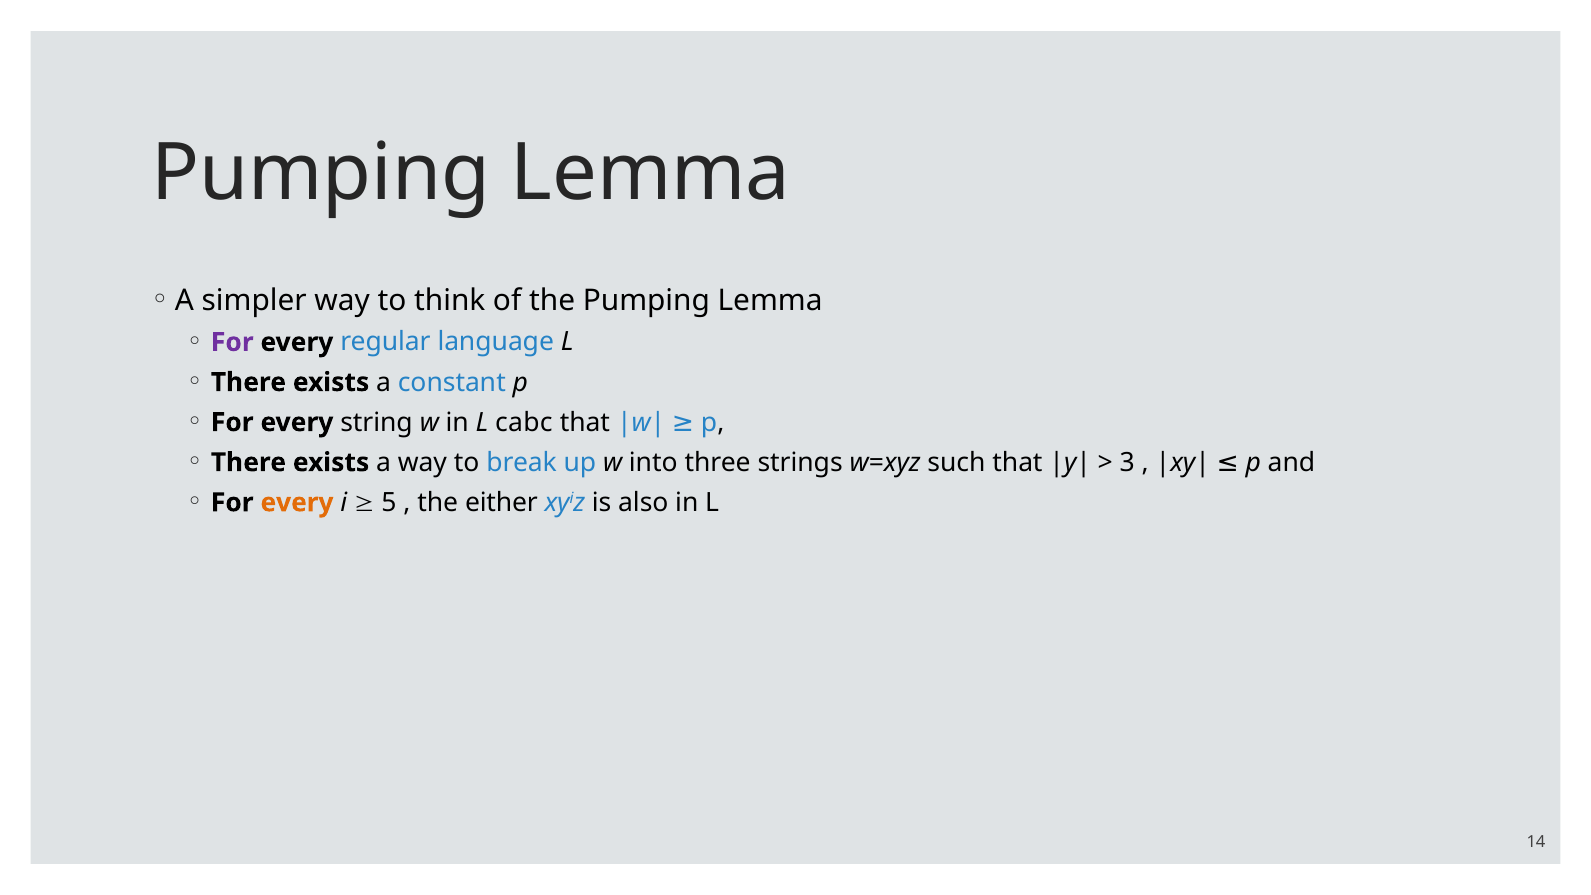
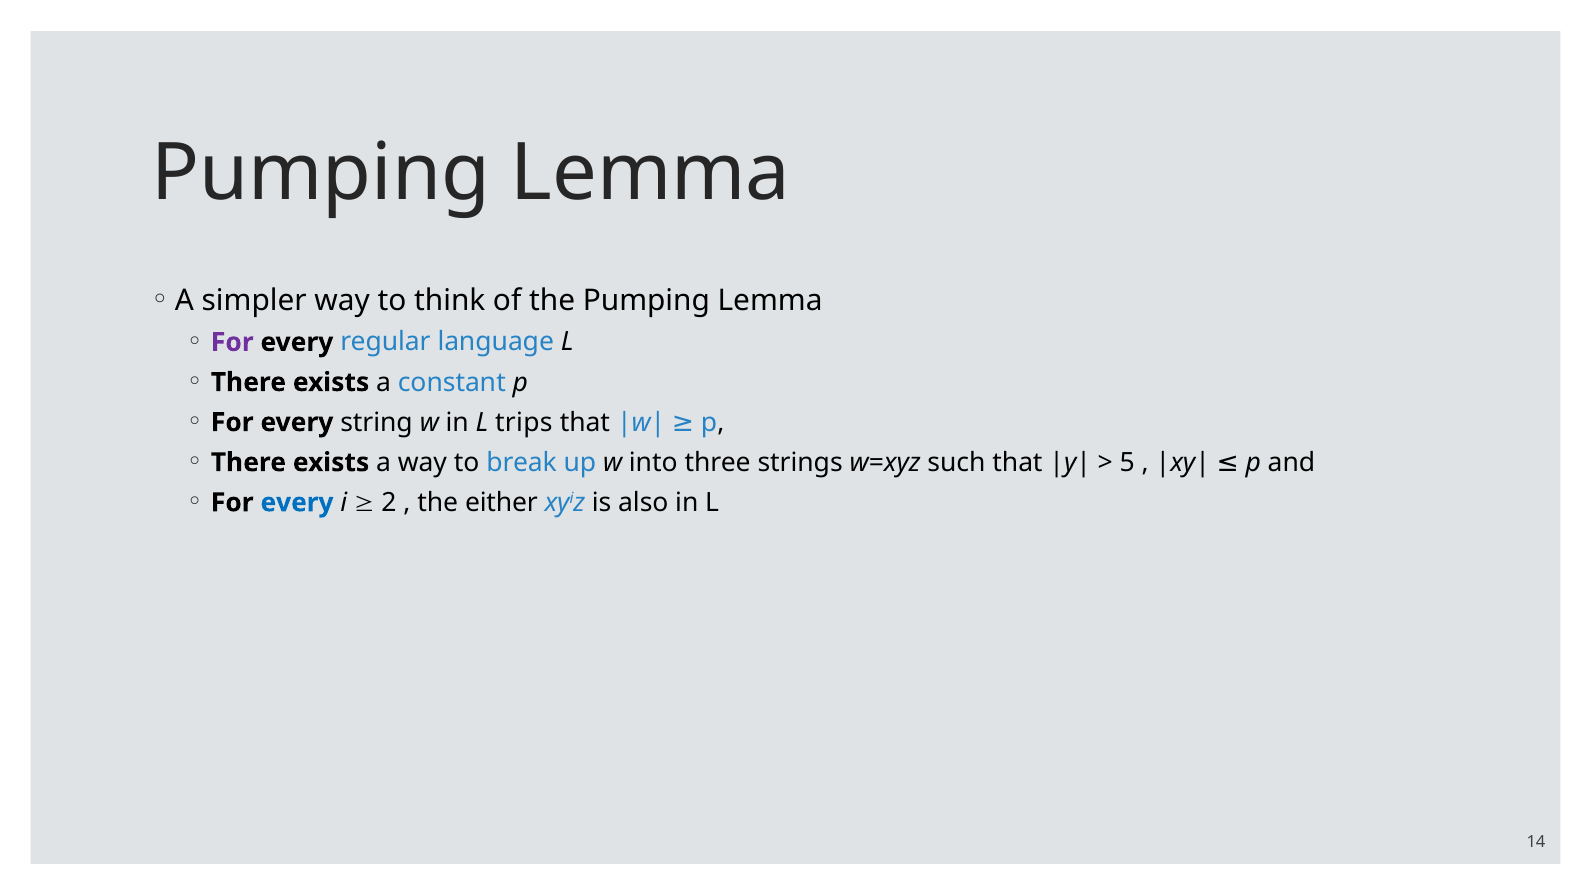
cabc: cabc -> trips (524, 422)
3: 3 -> 5 (1127, 462)
every colour: orange -> blue (297, 503)
5: 5 -> 2 (389, 503)
